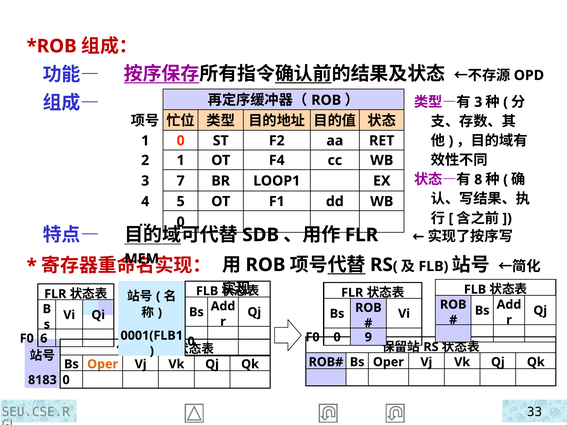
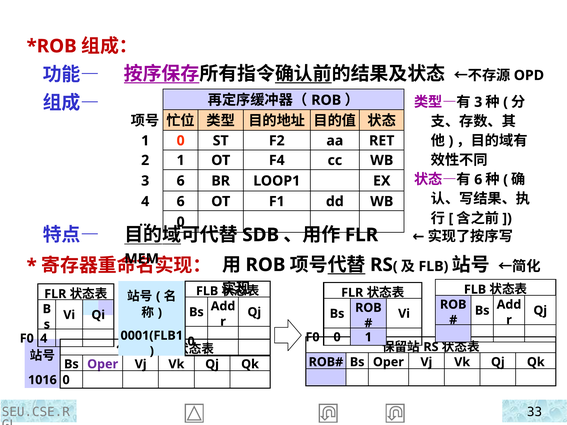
8: 8 -> 6 (478, 180)
3 7: 7 -> 6 (181, 181)
4 5: 5 -> 6 (181, 202)
0 9: 9 -> 1 (368, 337)
F0 6: 6 -> 4 (44, 339)
Oper colour: orange -> purple (103, 364)
8183: 8183 -> 1016 (42, 380)
